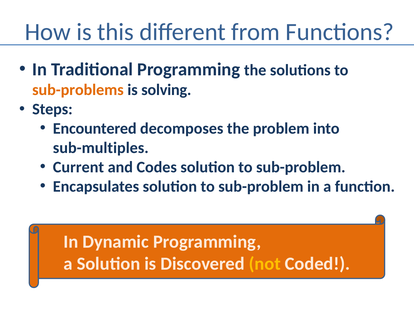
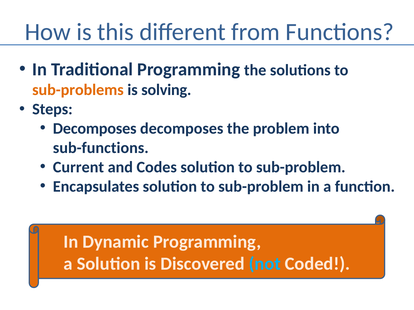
Encountered: Encountered -> Decomposes (95, 129)
sub-multiples: sub-multiples -> sub-functions (101, 148)
not colour: yellow -> light blue (265, 264)
